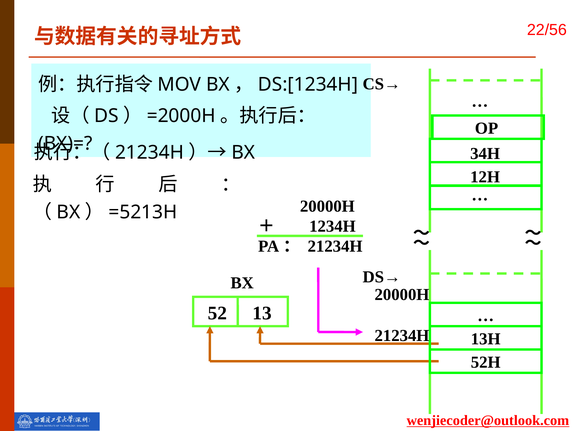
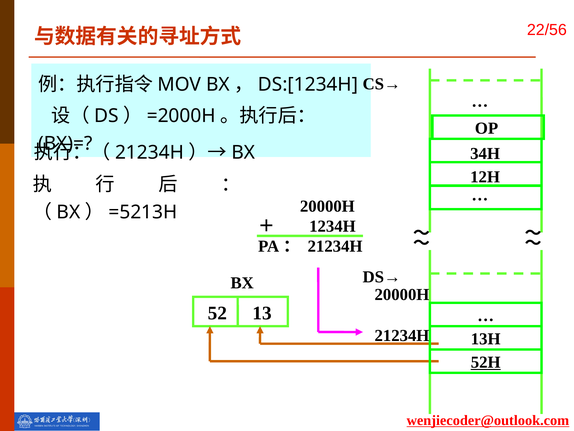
52H underline: none -> present (486, 362)
